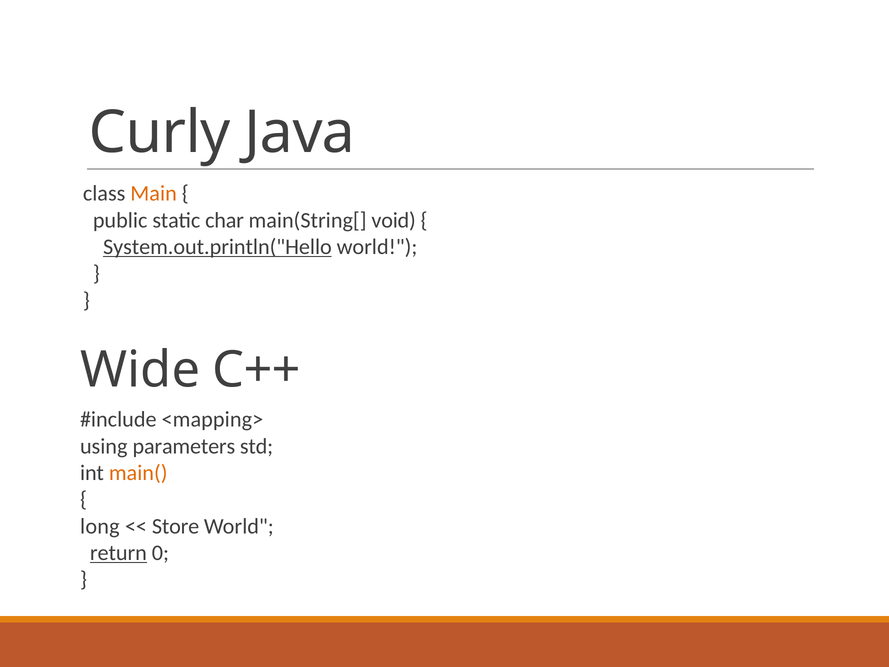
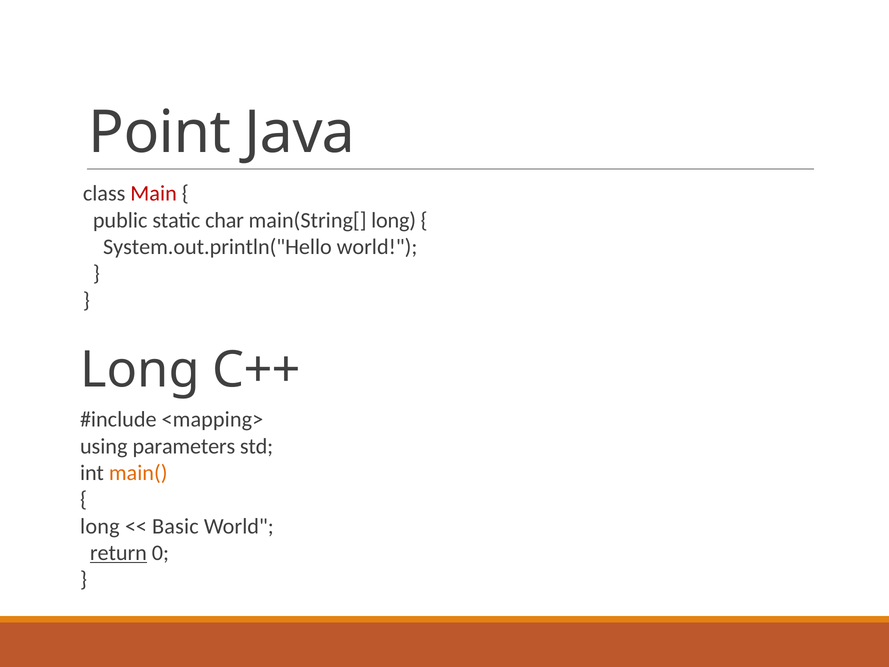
Curly: Curly -> Point (160, 133)
Main colour: orange -> red (154, 194)
main(String[ void: void -> long (394, 220)
System.out.println("Hello underline: present -> none (217, 247)
Wide: Wide -> Long (140, 370)
Store: Store -> Basic (175, 526)
